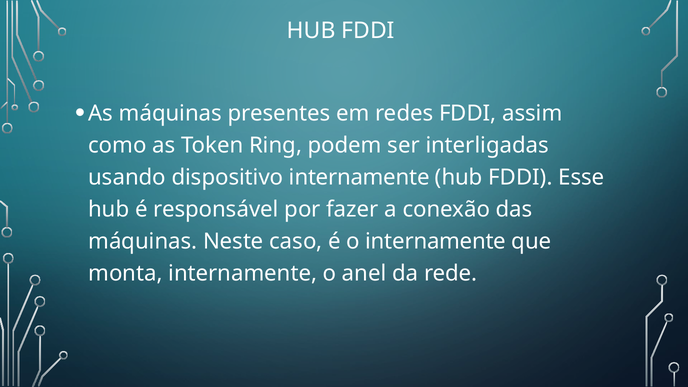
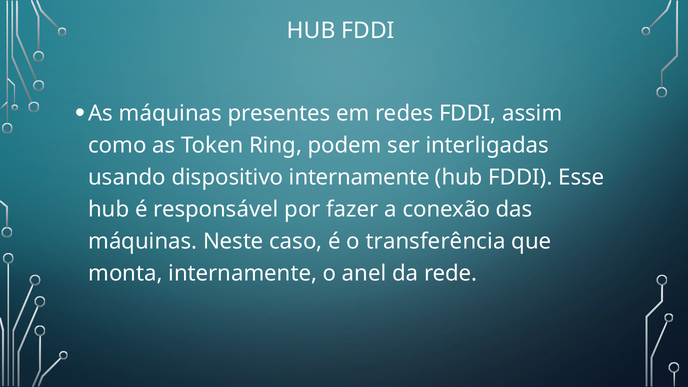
o internamente: internamente -> transferência (436, 242)
